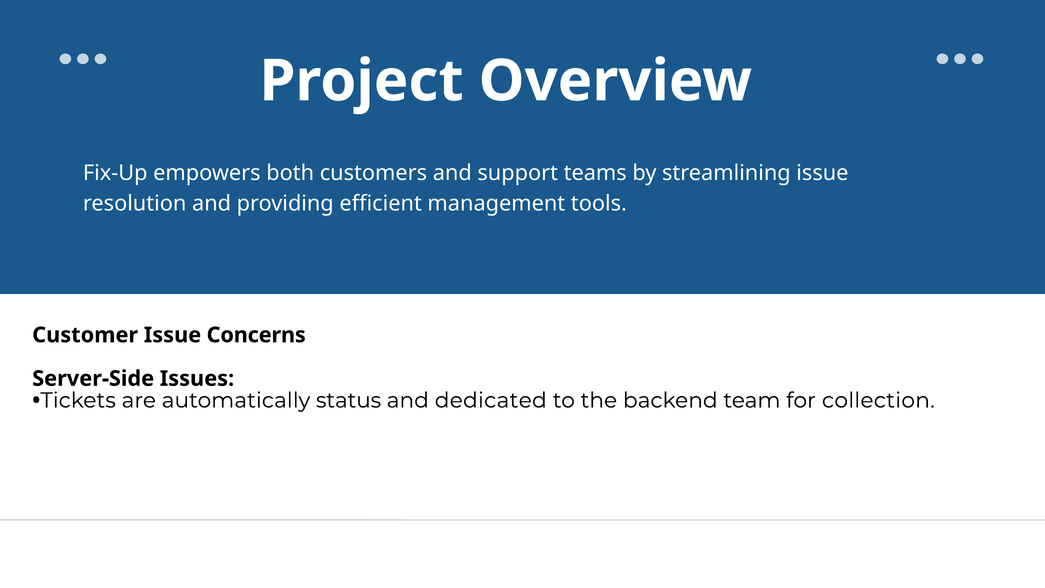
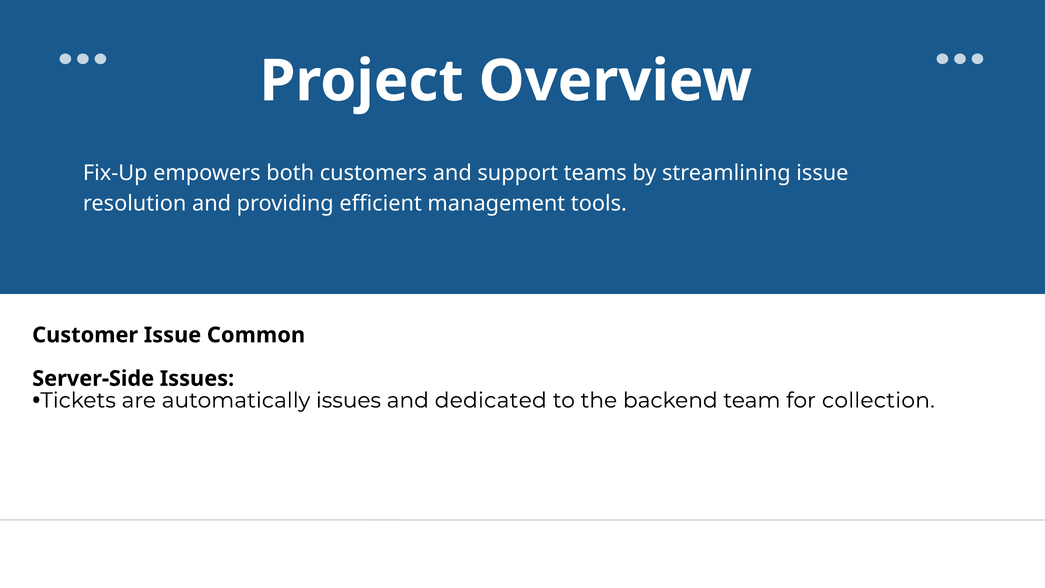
Concerns: Concerns -> Common (256, 335)
automatically status: status -> issues (348, 400)
